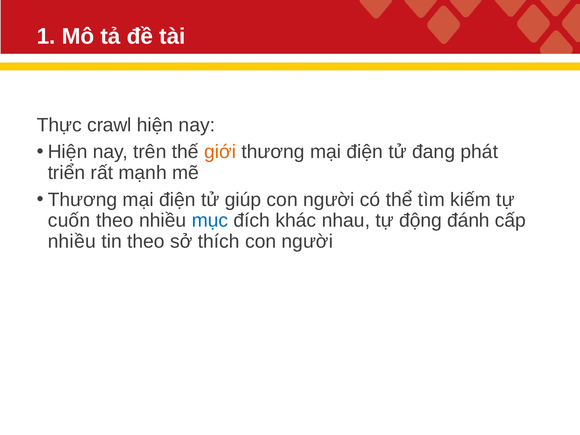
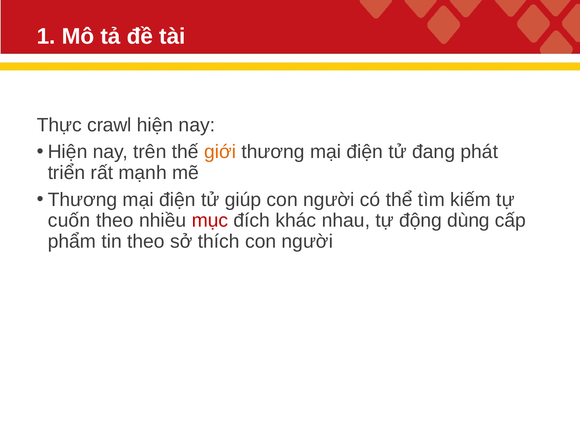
mục colour: blue -> red (210, 221)
đánh: đánh -> dùng (468, 221)
nhiều: nhiều -> phẩm (72, 241)
